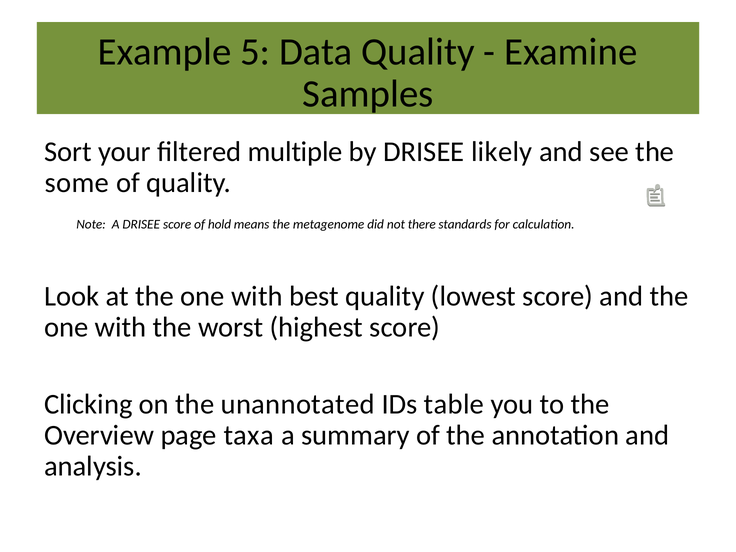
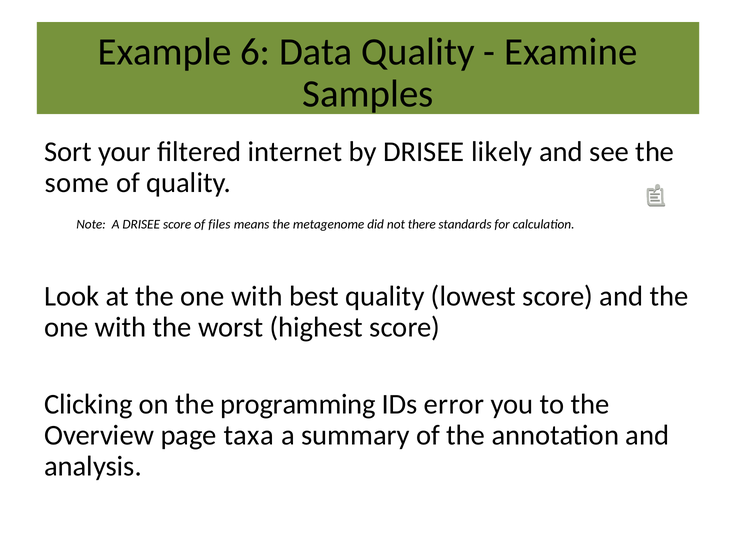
5: 5 -> 6 (255, 52)
multiple: multiple -> internet (295, 152)
hold: hold -> files (219, 224)
unannotated: unannotated -> programming (298, 404)
table: table -> error (454, 404)
